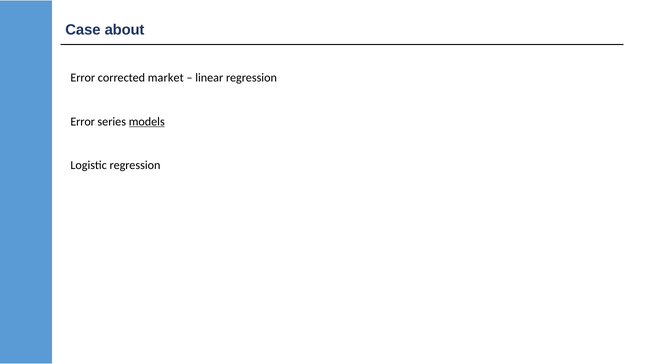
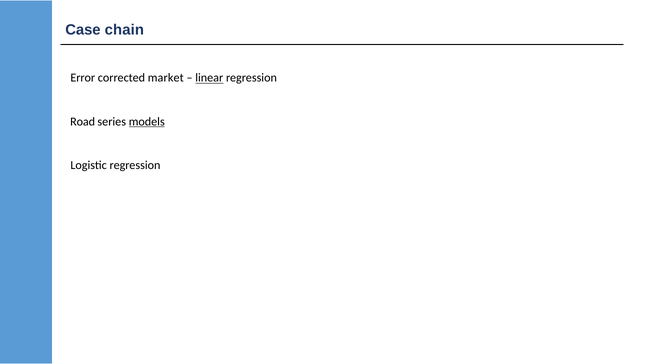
about: about -> chain (124, 30)
linear underline: none -> present (209, 78)
Error: Error -> Road (83, 122)
